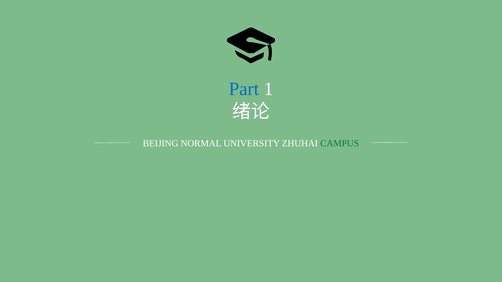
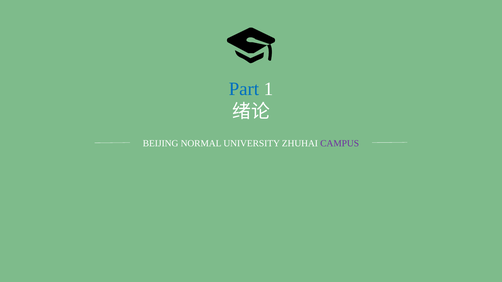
CAMPUS colour: green -> purple (340, 143)
